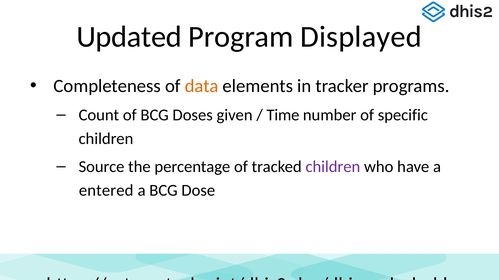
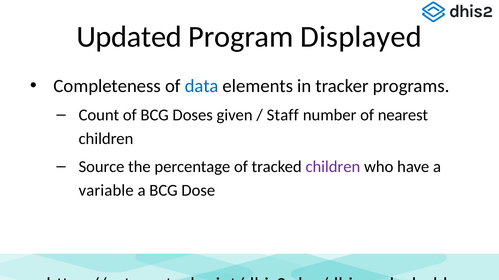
data colour: orange -> blue (202, 86)
Time: Time -> Staff (283, 115)
specific: specific -> nearest (403, 115)
entered: entered -> variable (106, 191)
